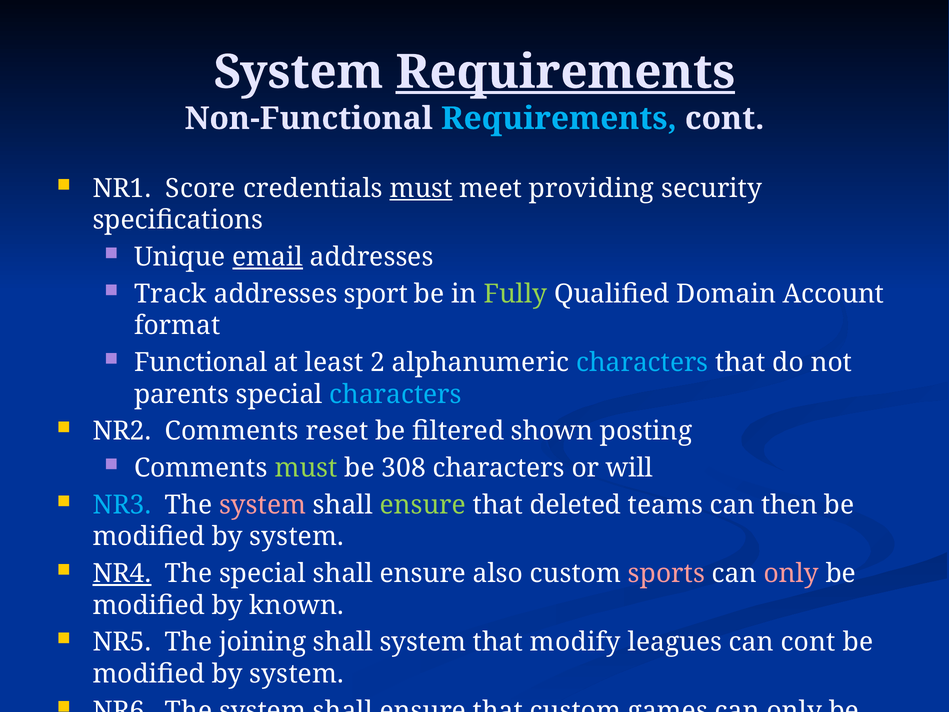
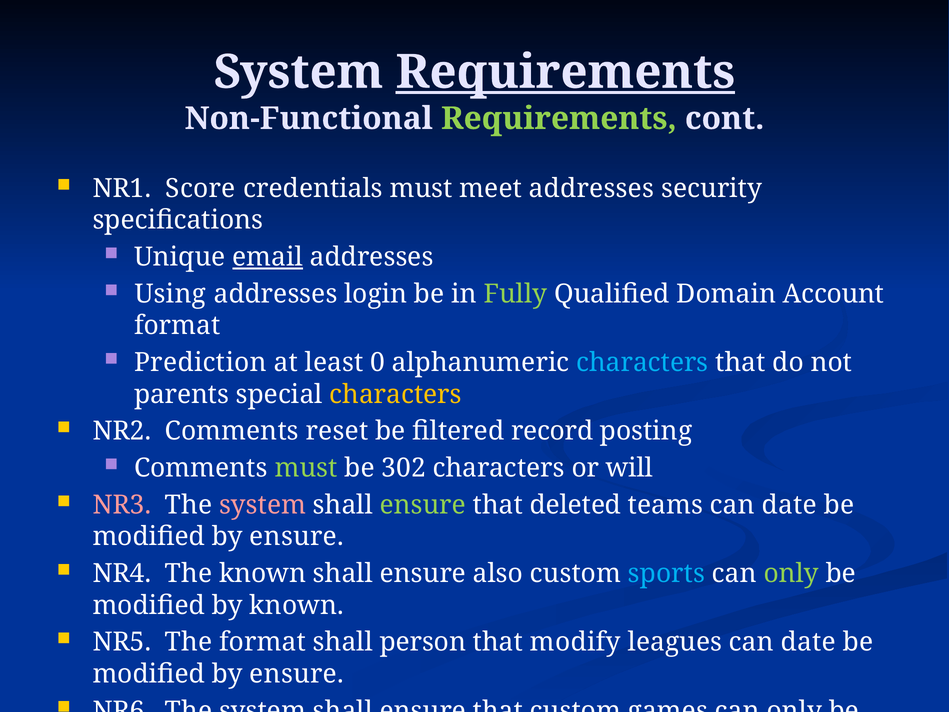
Requirements colour: light blue -> light green (559, 118)
must underline: present -> none (421, 188)
meet providing: providing -> addresses (592, 188)
Track: Track -> Using (170, 294)
sport: sport -> login (376, 294)
Functional: Functional -> Prediction (201, 363)
2: 2 -> 0 (378, 363)
characters colour: light blue -> yellow (396, 394)
shown: shown -> record (552, 431)
308: 308 -> 302 (404, 468)
NR3 colour: light blue -> pink (122, 505)
teams can then: then -> date (789, 505)
system: system -> ensure (297, 537)
NR4 underline: present -> none (122, 573)
The special: special -> known (263, 573)
sports colour: pink -> light blue (666, 573)
only colour: pink -> light green (791, 573)
The joining: joining -> format (262, 642)
shall system: system -> person (423, 642)
leagues can cont: cont -> date (808, 642)
system: system -> ensure (297, 674)
